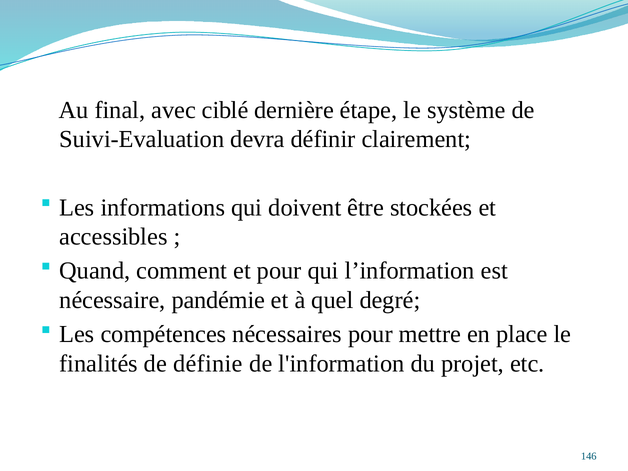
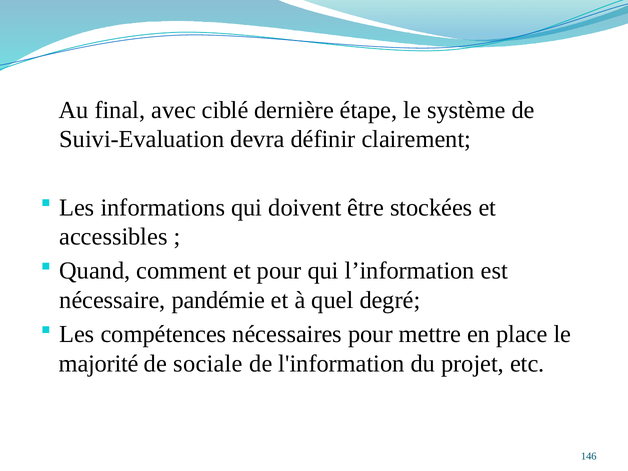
finalités: finalités -> majorité (99, 364)
définie: définie -> sociale (208, 364)
